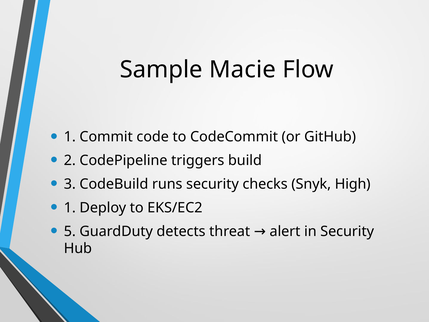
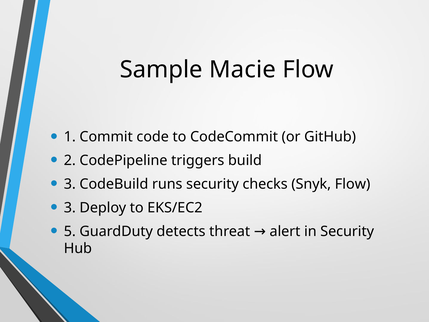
Snyk High: High -> Flow (353, 184)
1: 1 -> 3 (70, 208)
